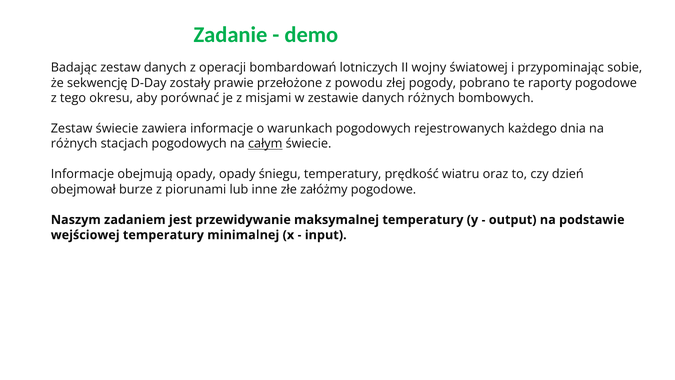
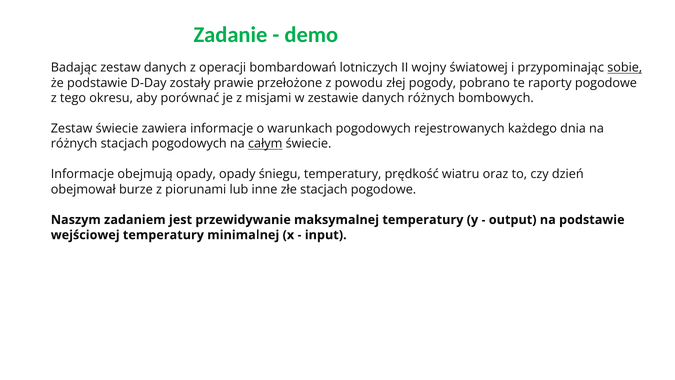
sobie underline: none -> present (625, 68)
że sekwencję: sekwencję -> podstawie (97, 83)
złe załóżmy: załóżmy -> stacjach (324, 189)
